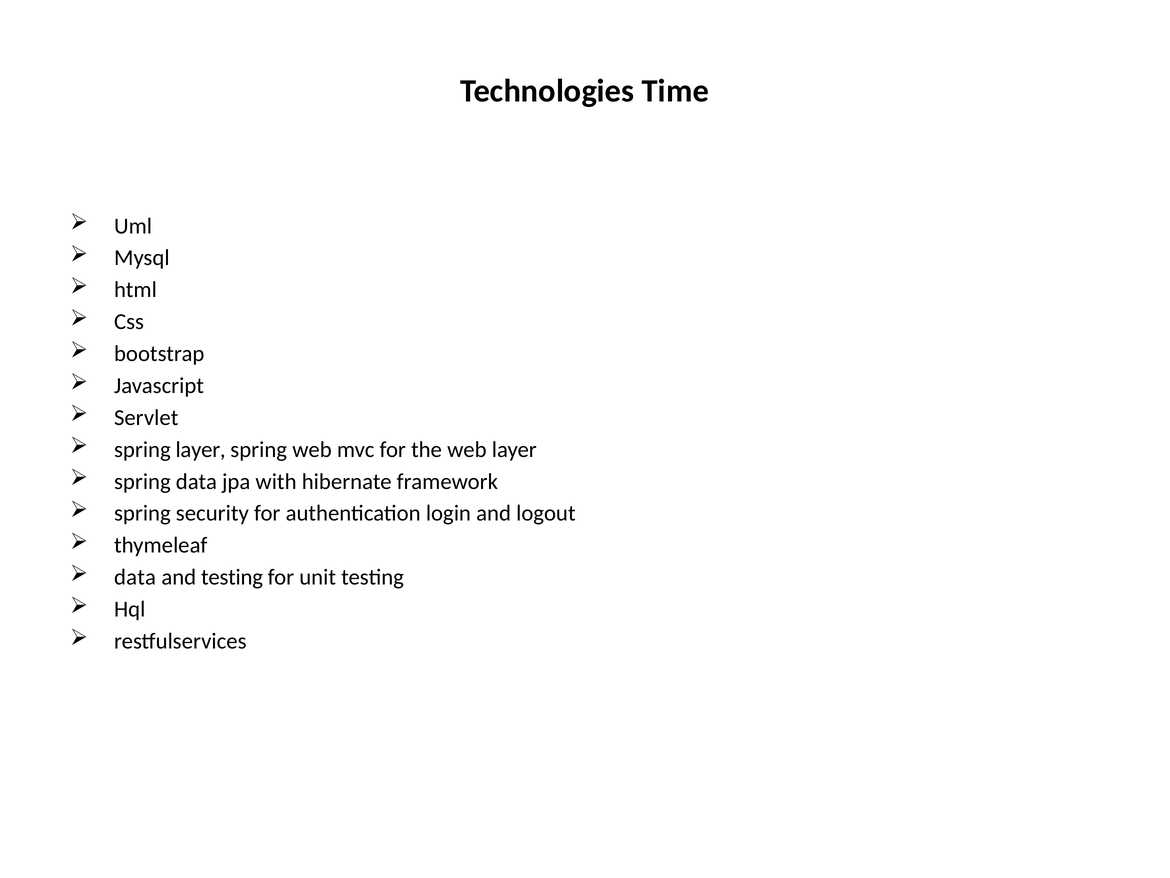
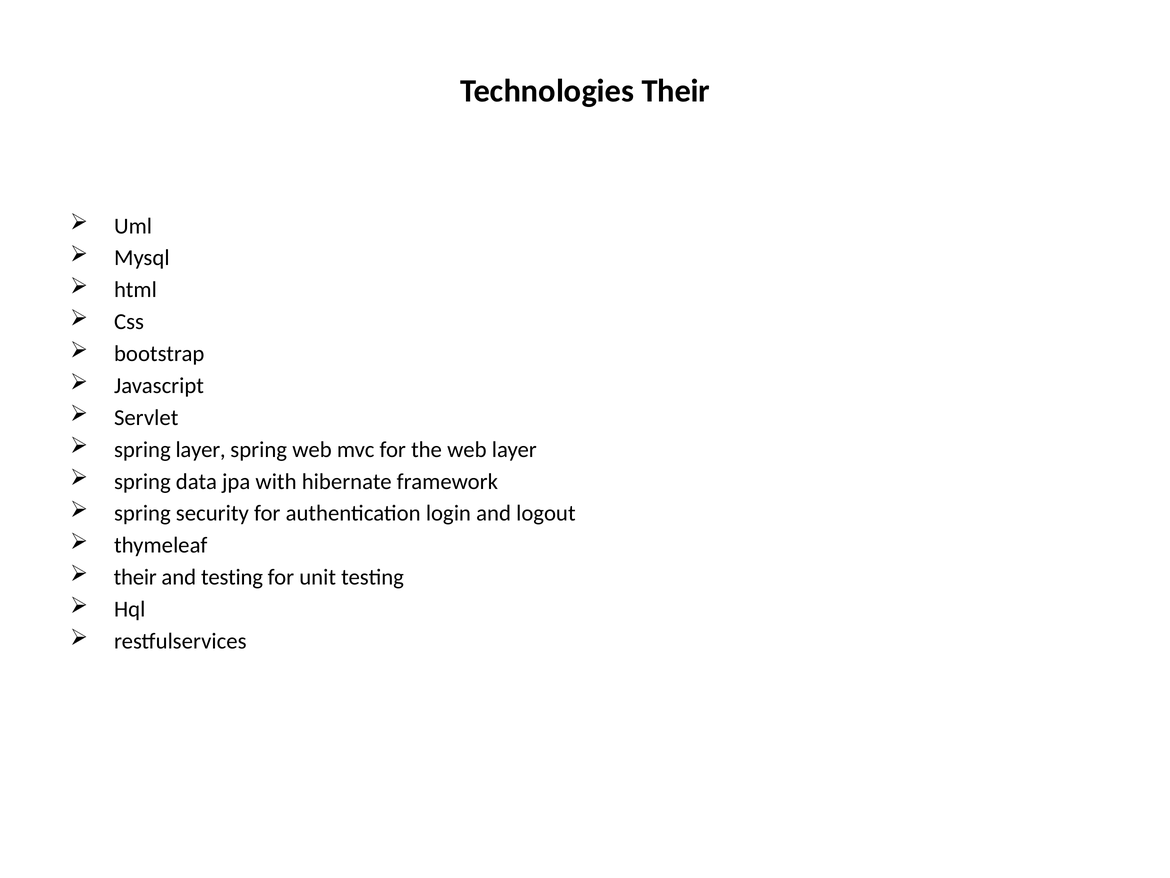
Technologies Time: Time -> Their (676, 91)
data: data -> their (135, 577)
